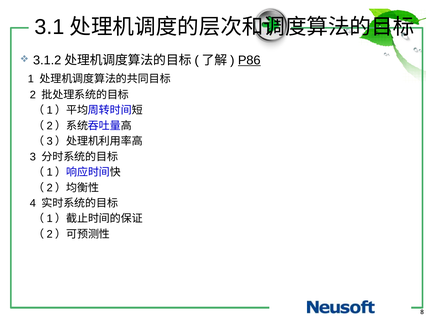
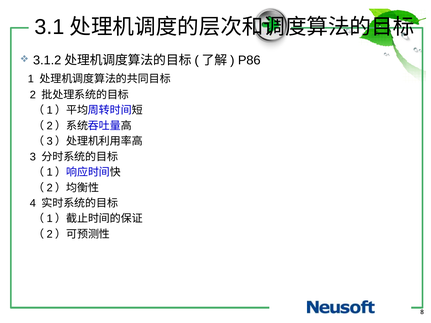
P86 underline: present -> none (249, 60)
